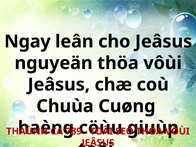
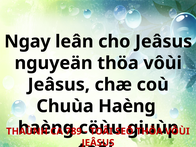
Chuùa Cuøng: Cuøng -> Haèng (127, 106)
